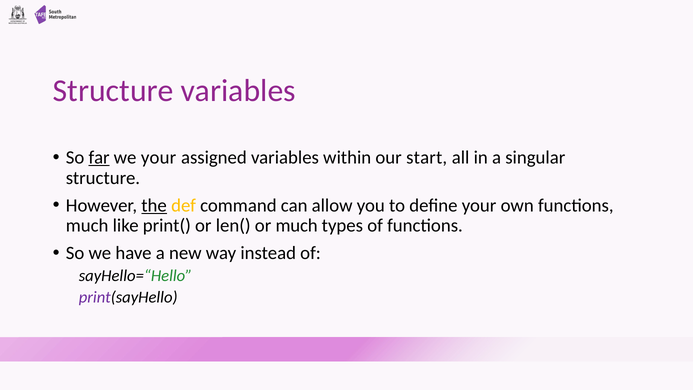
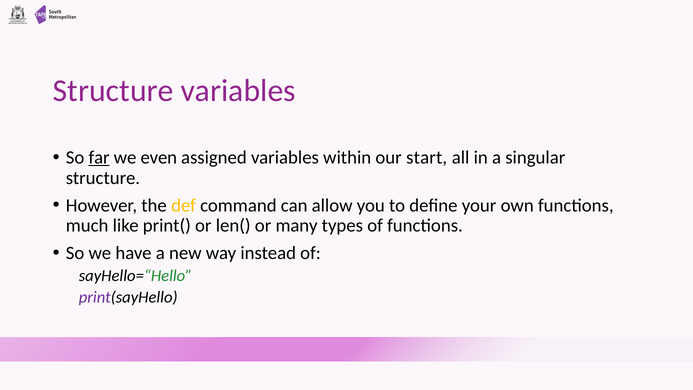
we your: your -> even (159, 158)
the underline: present -> none (154, 205)
or much: much -> many (297, 226)
